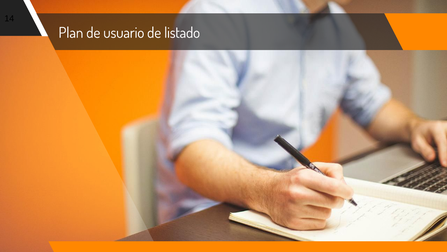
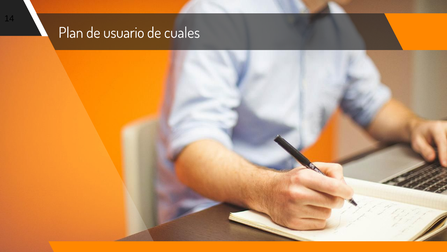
listado: listado -> cuales (182, 33)
